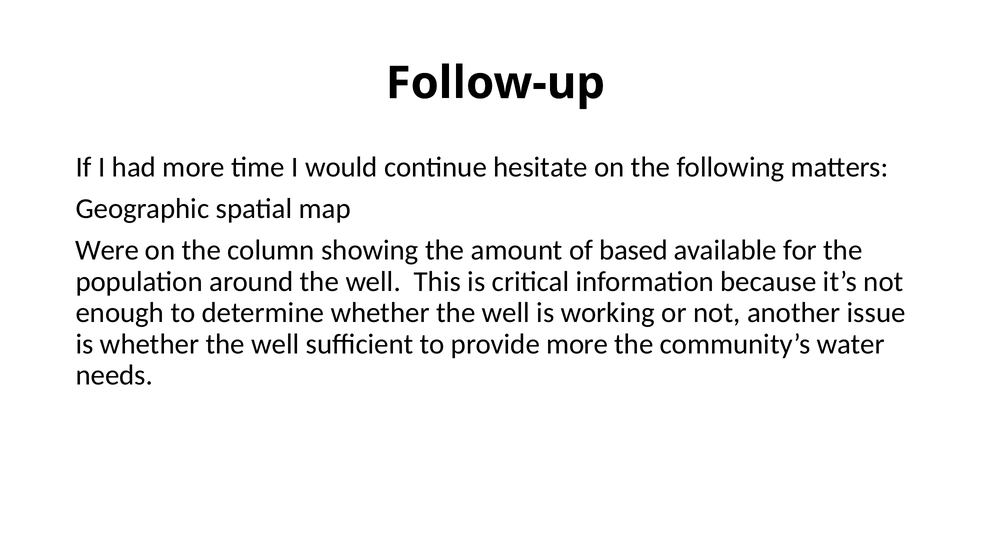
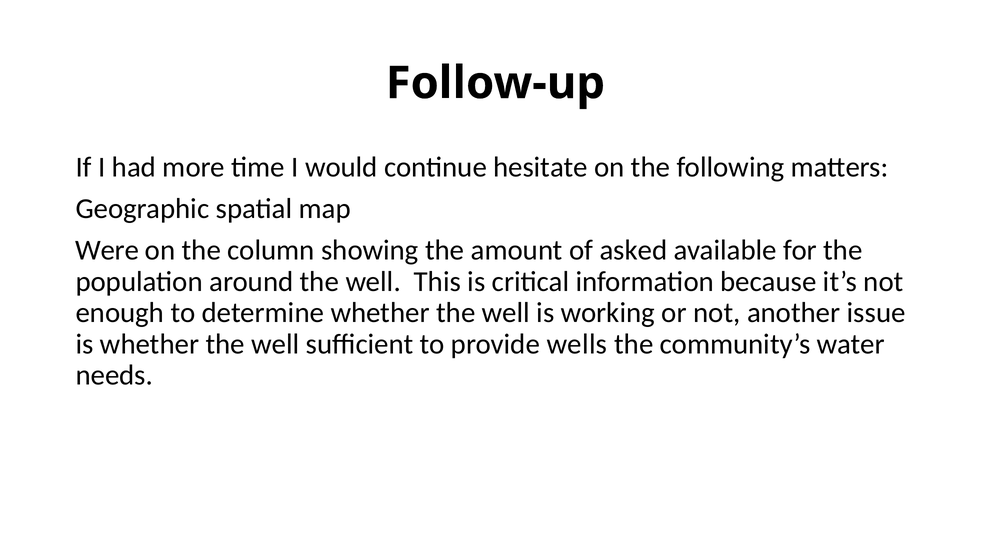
based: based -> asked (633, 251)
provide more: more -> wells (577, 344)
